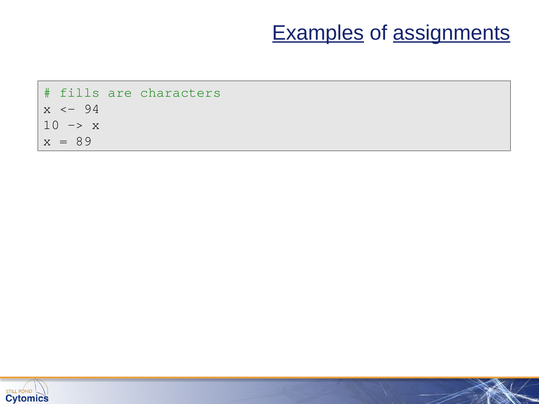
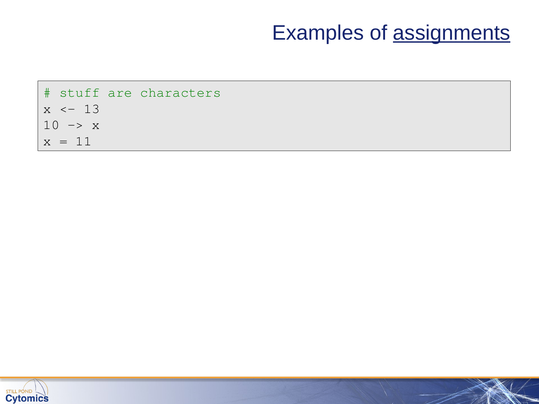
Examples underline: present -> none (318, 33)
fills: fills -> stuff (80, 92)
94: 94 -> 13 (92, 109)
89: 89 -> 11 (84, 141)
